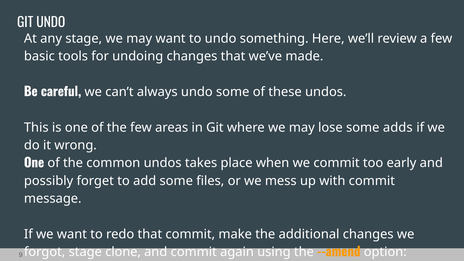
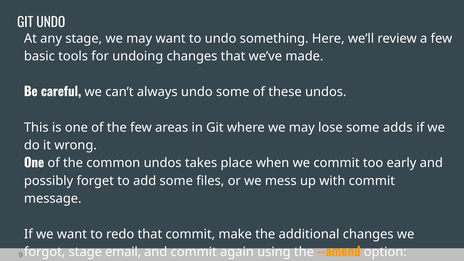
clone: clone -> email (123, 252)
